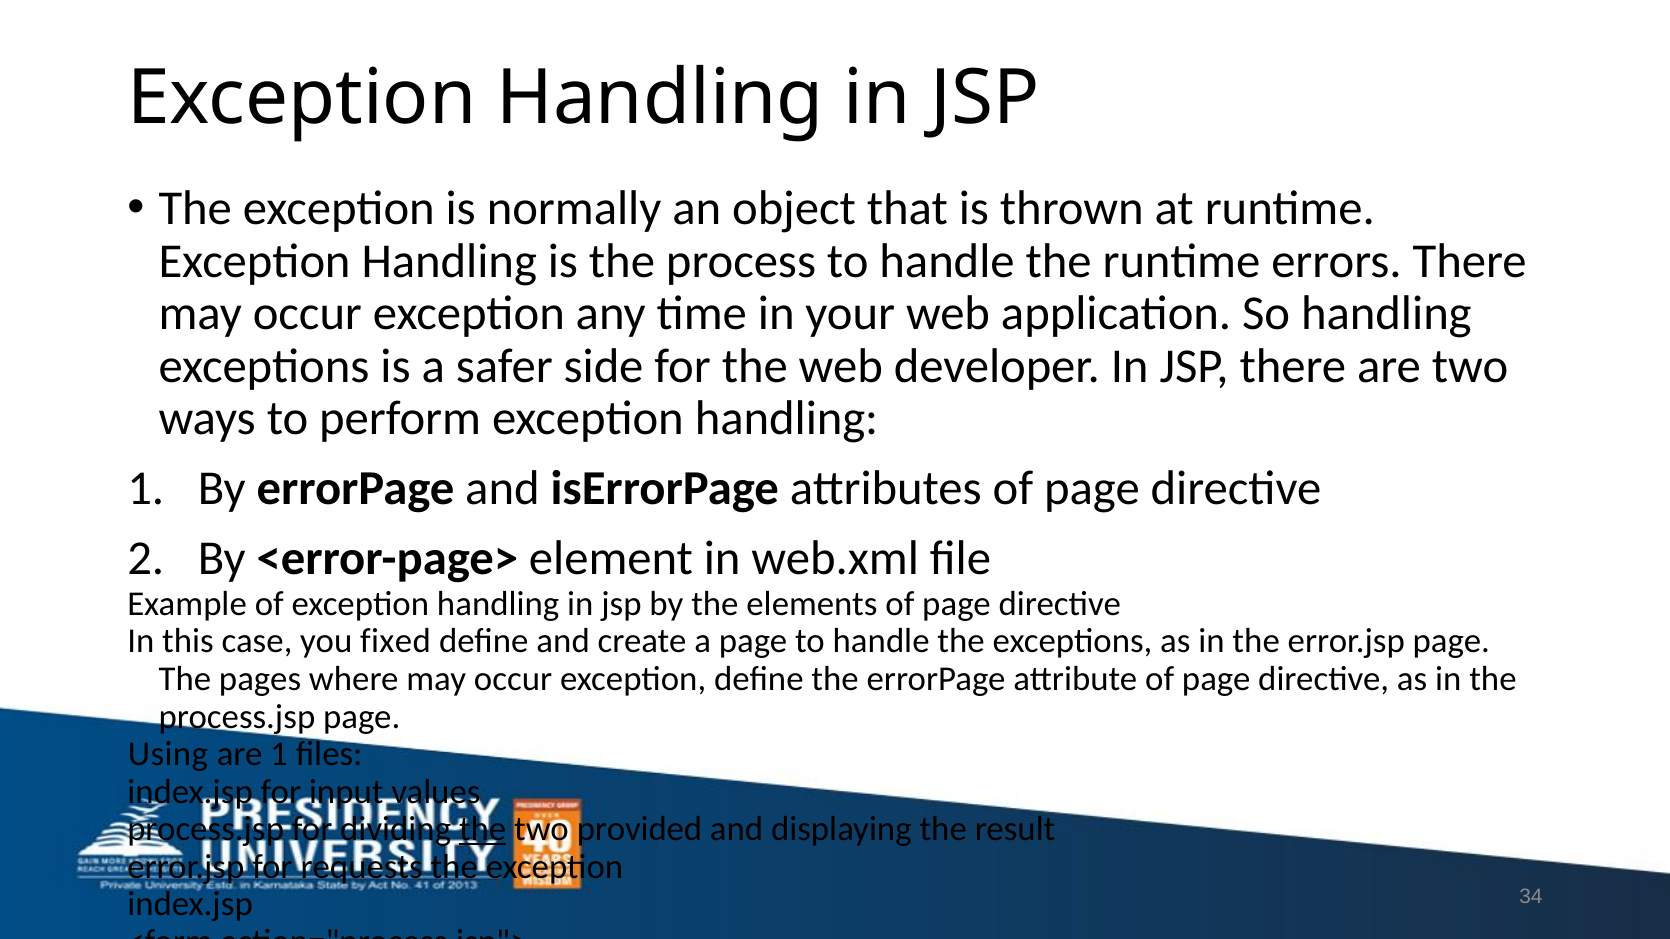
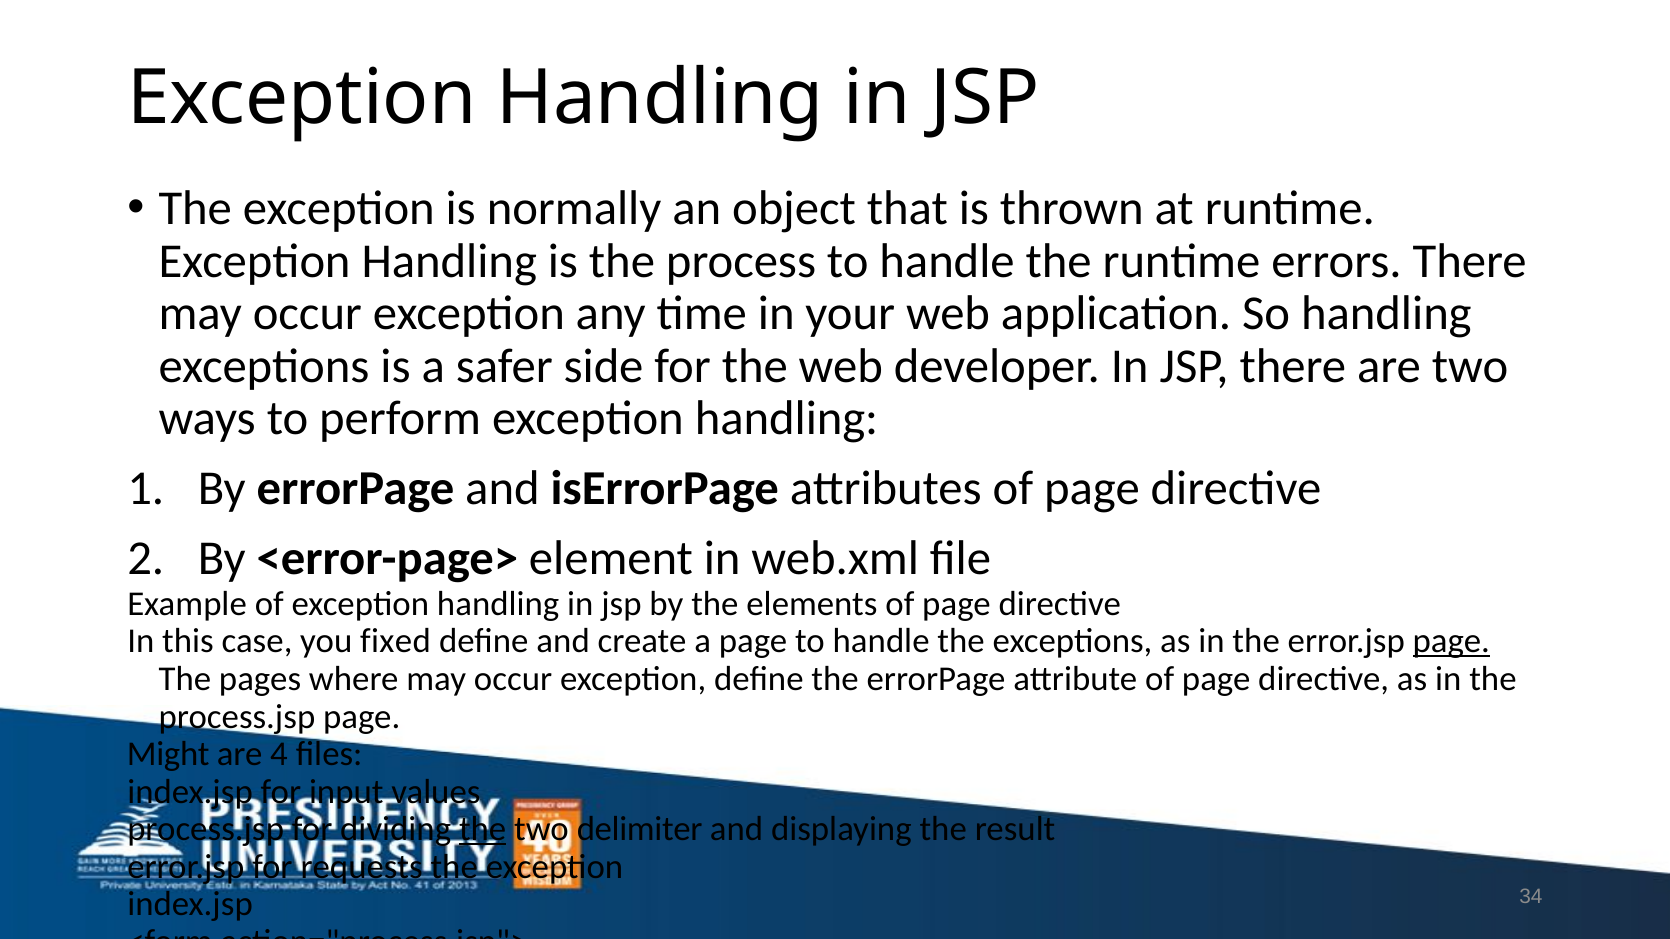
page underline: none -> present (1451, 642)
Using: Using -> Might (168, 754)
are 1: 1 -> 4 (279, 754)
provided: provided -> delimiter (640, 830)
